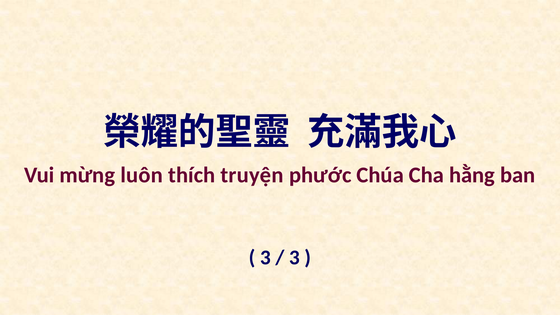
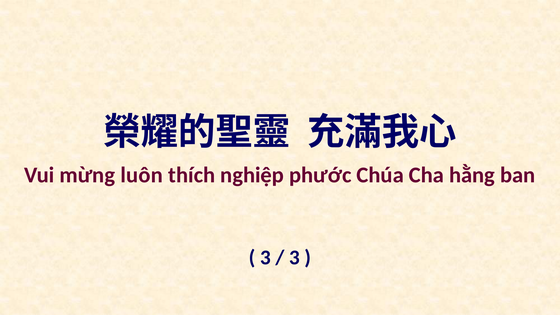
truyện: truyện -> nghiệp (252, 175)
